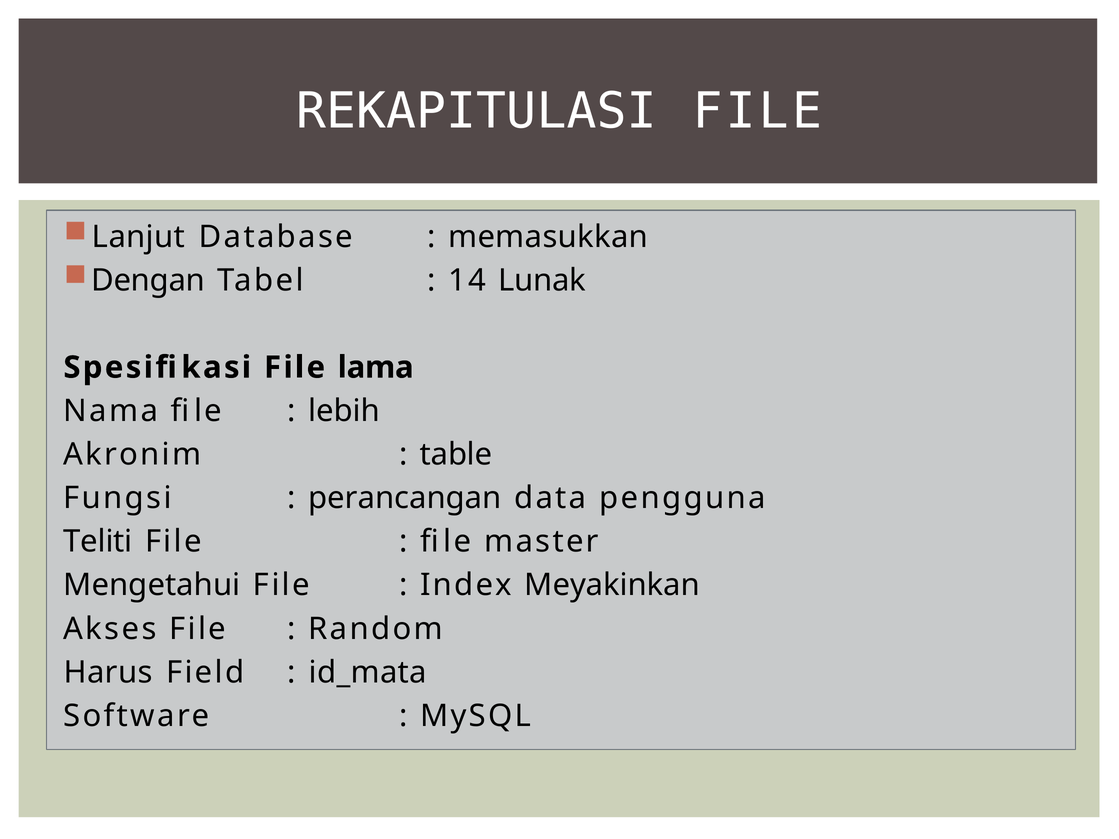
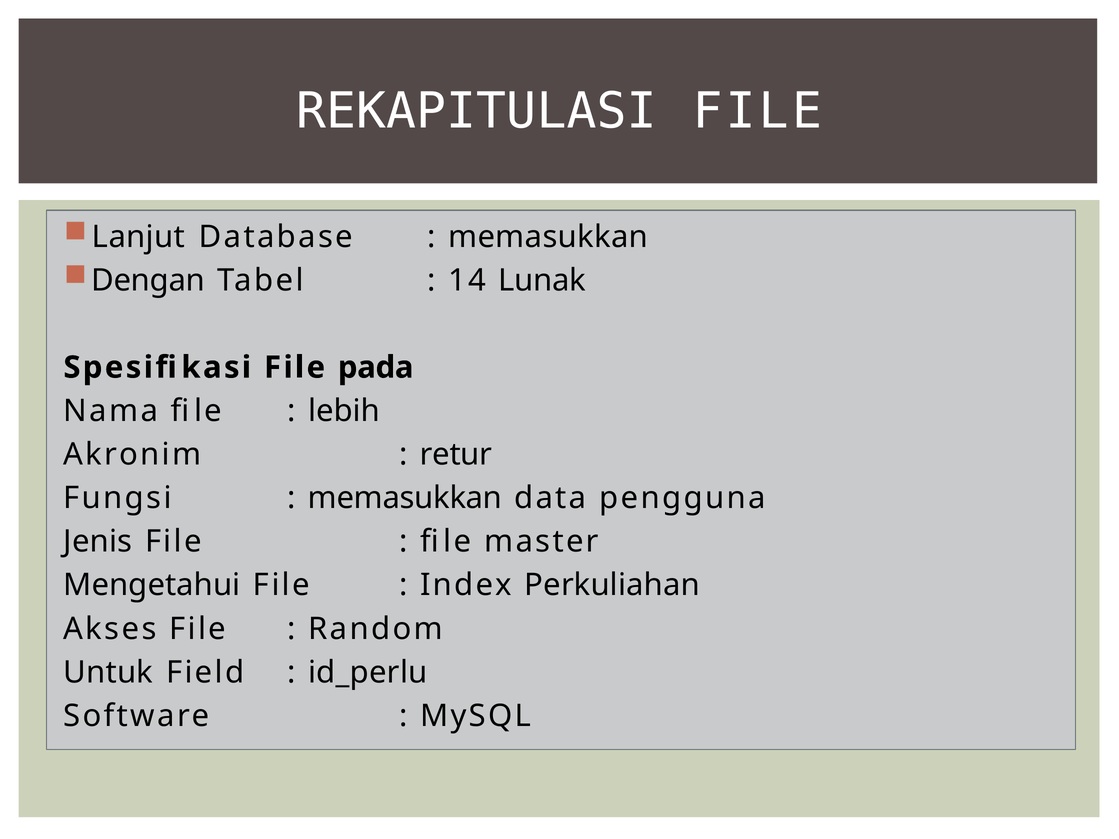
lama: lama -> pada (376, 368)
table: table -> retur (456, 455)
perancangan: perancangan -> memasukkan (405, 498)
Teliti: Teliti -> Jenis (98, 542)
Meyakinkan: Meyakinkan -> Perkuliahan (612, 585)
Harus: Harus -> Untuk (108, 673)
id_mata: id_mata -> id_perlu (368, 673)
